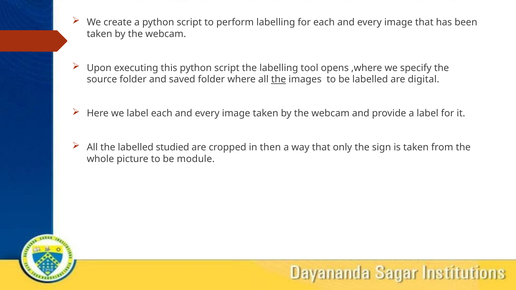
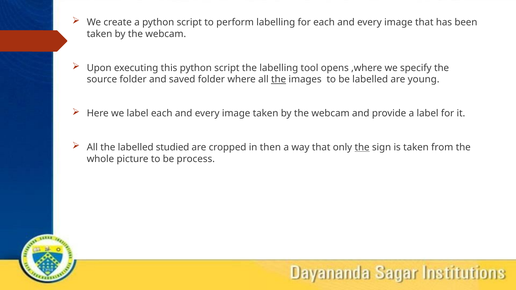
digital: digital -> young (424, 80)
the underline: none -> present (362, 147)
module: module -> process (196, 159)
